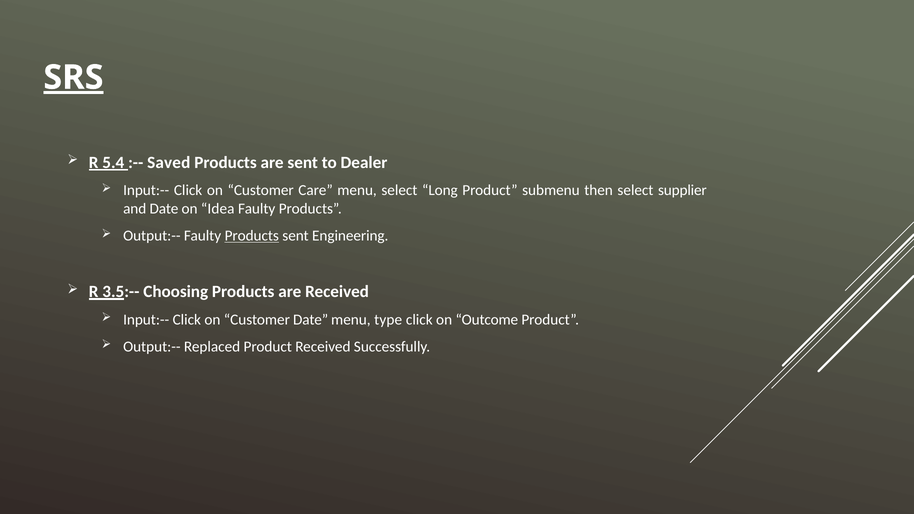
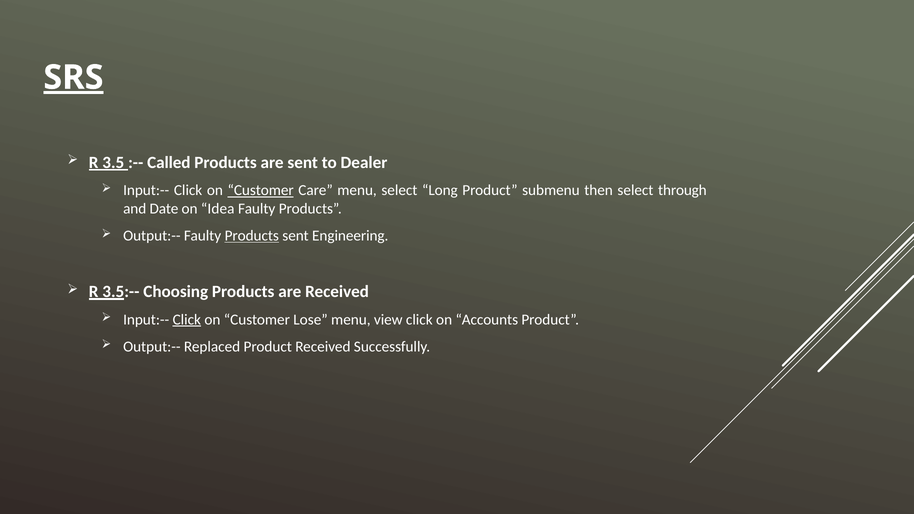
5.4: 5.4 -> 3.5 (113, 162)
Saved: Saved -> Called (169, 162)
Customer underline: none -> present (261, 190)
supplier: supplier -> through (682, 190)
Click underline: none -> present (187, 320)
Customer Date: Date -> Lose (311, 320)
type: type -> view (388, 320)
Outcome: Outcome -> Accounts (487, 320)
